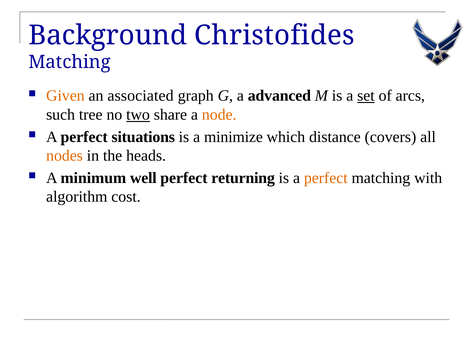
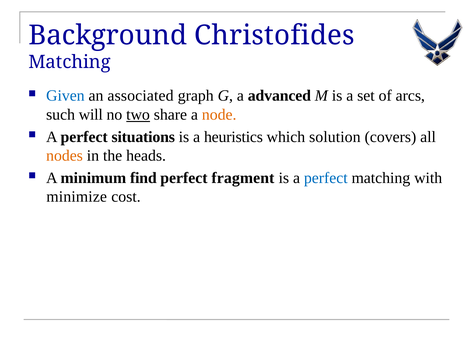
Given colour: orange -> blue (65, 96)
set underline: present -> none (366, 96)
tree: tree -> will (91, 115)
minimize: minimize -> heuristics (233, 137)
distance: distance -> solution (335, 137)
well: well -> find (143, 178)
returning: returning -> fragment (243, 178)
perfect colour: orange -> blue (326, 178)
algorithm: algorithm -> minimize (77, 197)
